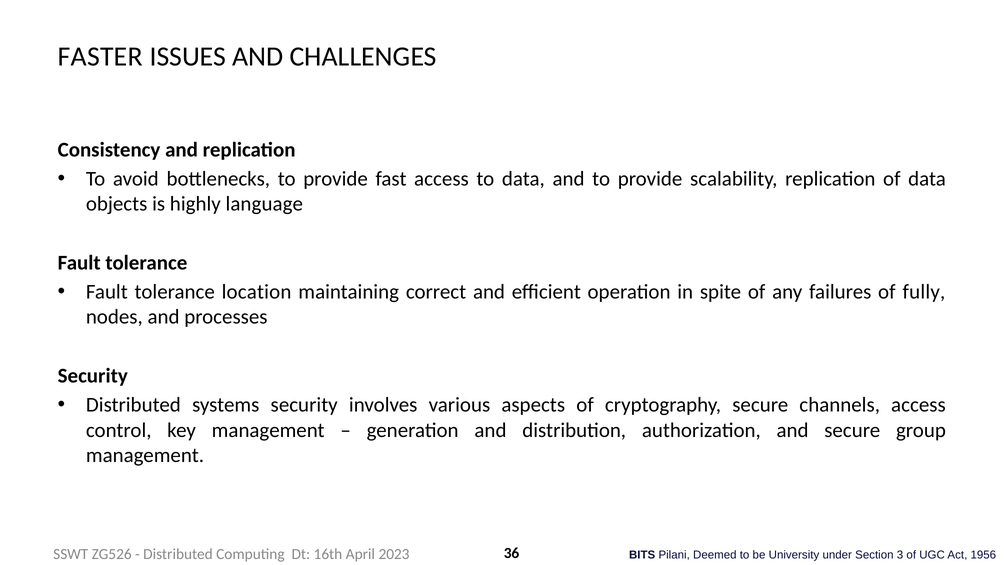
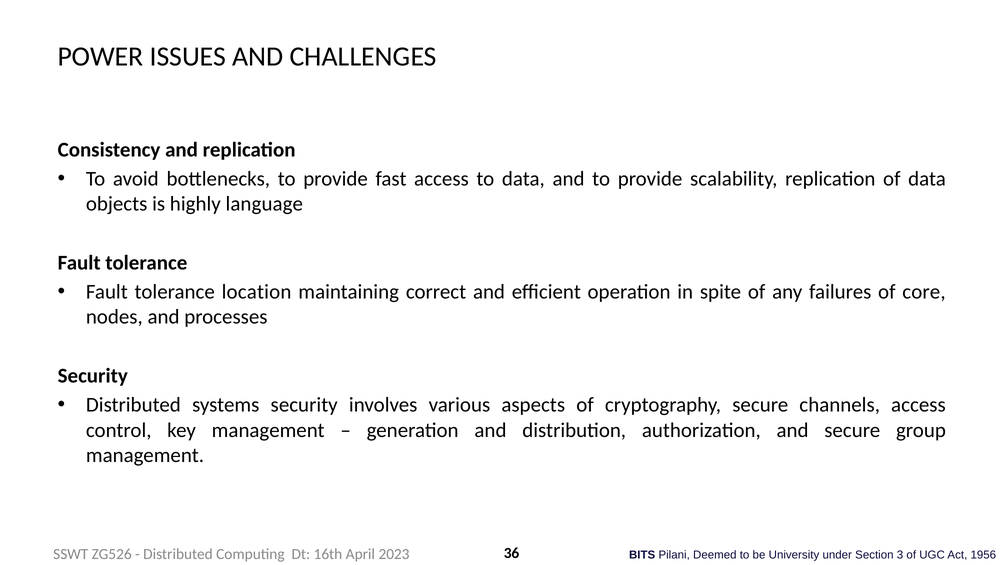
FASTER: FASTER -> POWER (100, 56)
fully: fully -> core (924, 292)
